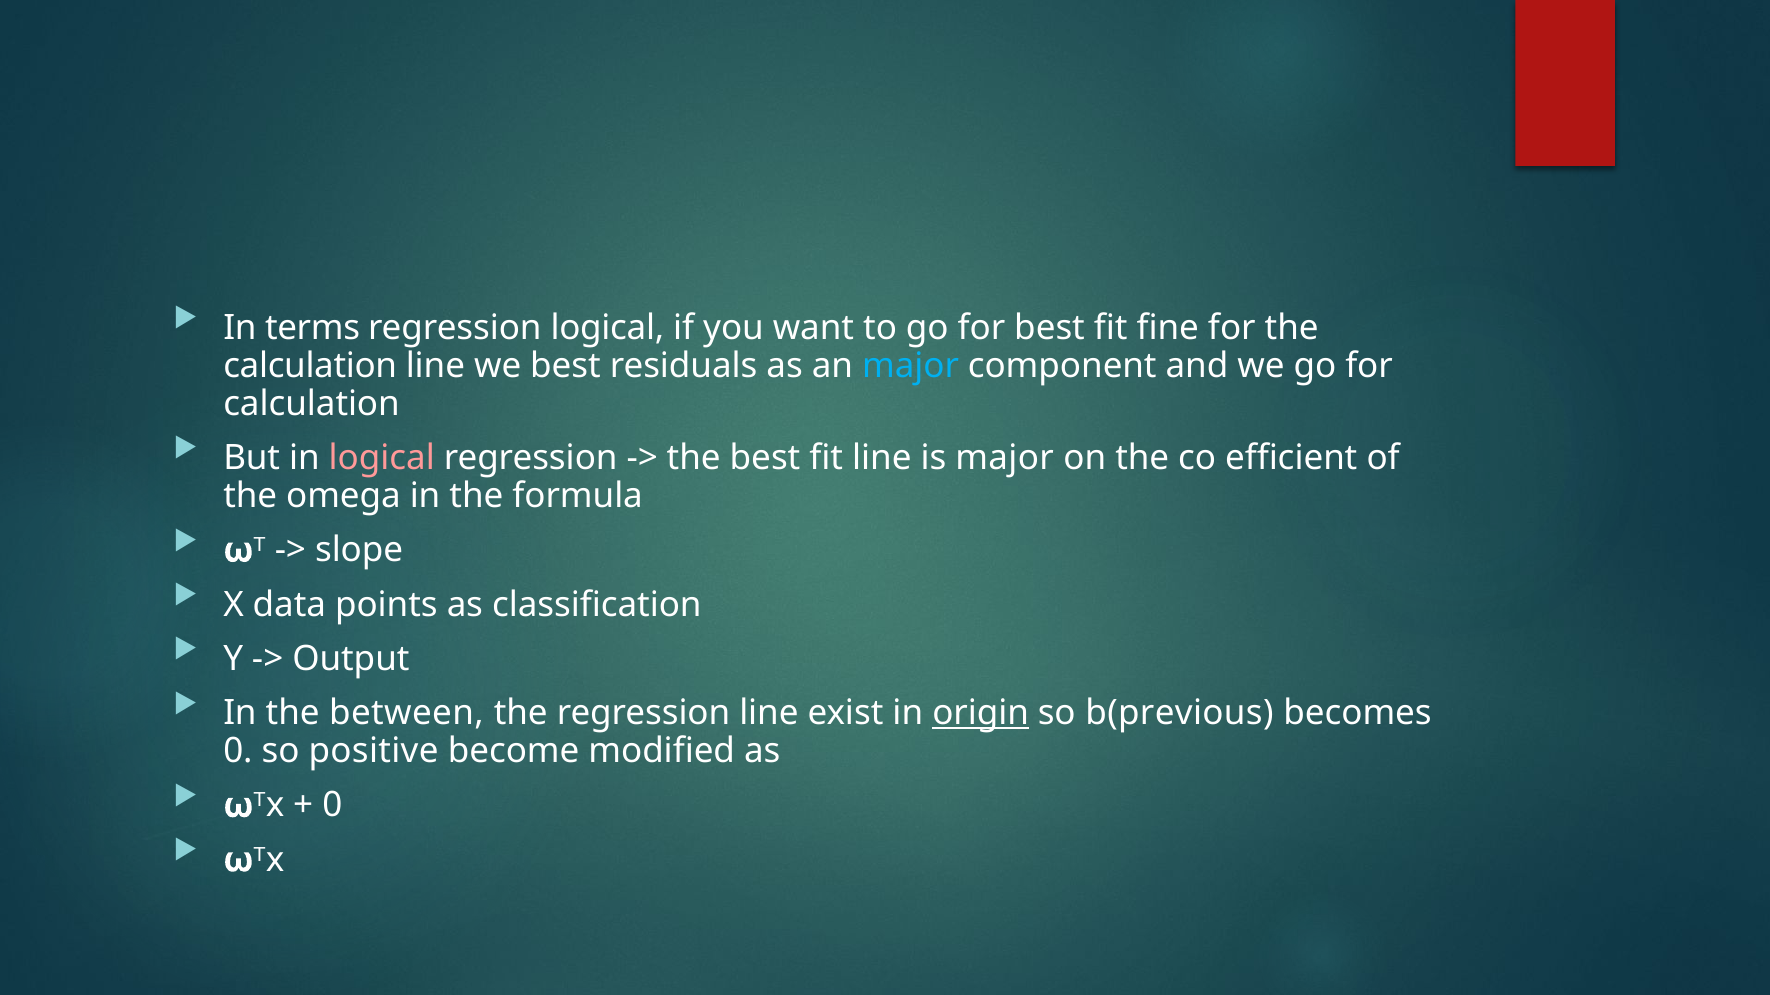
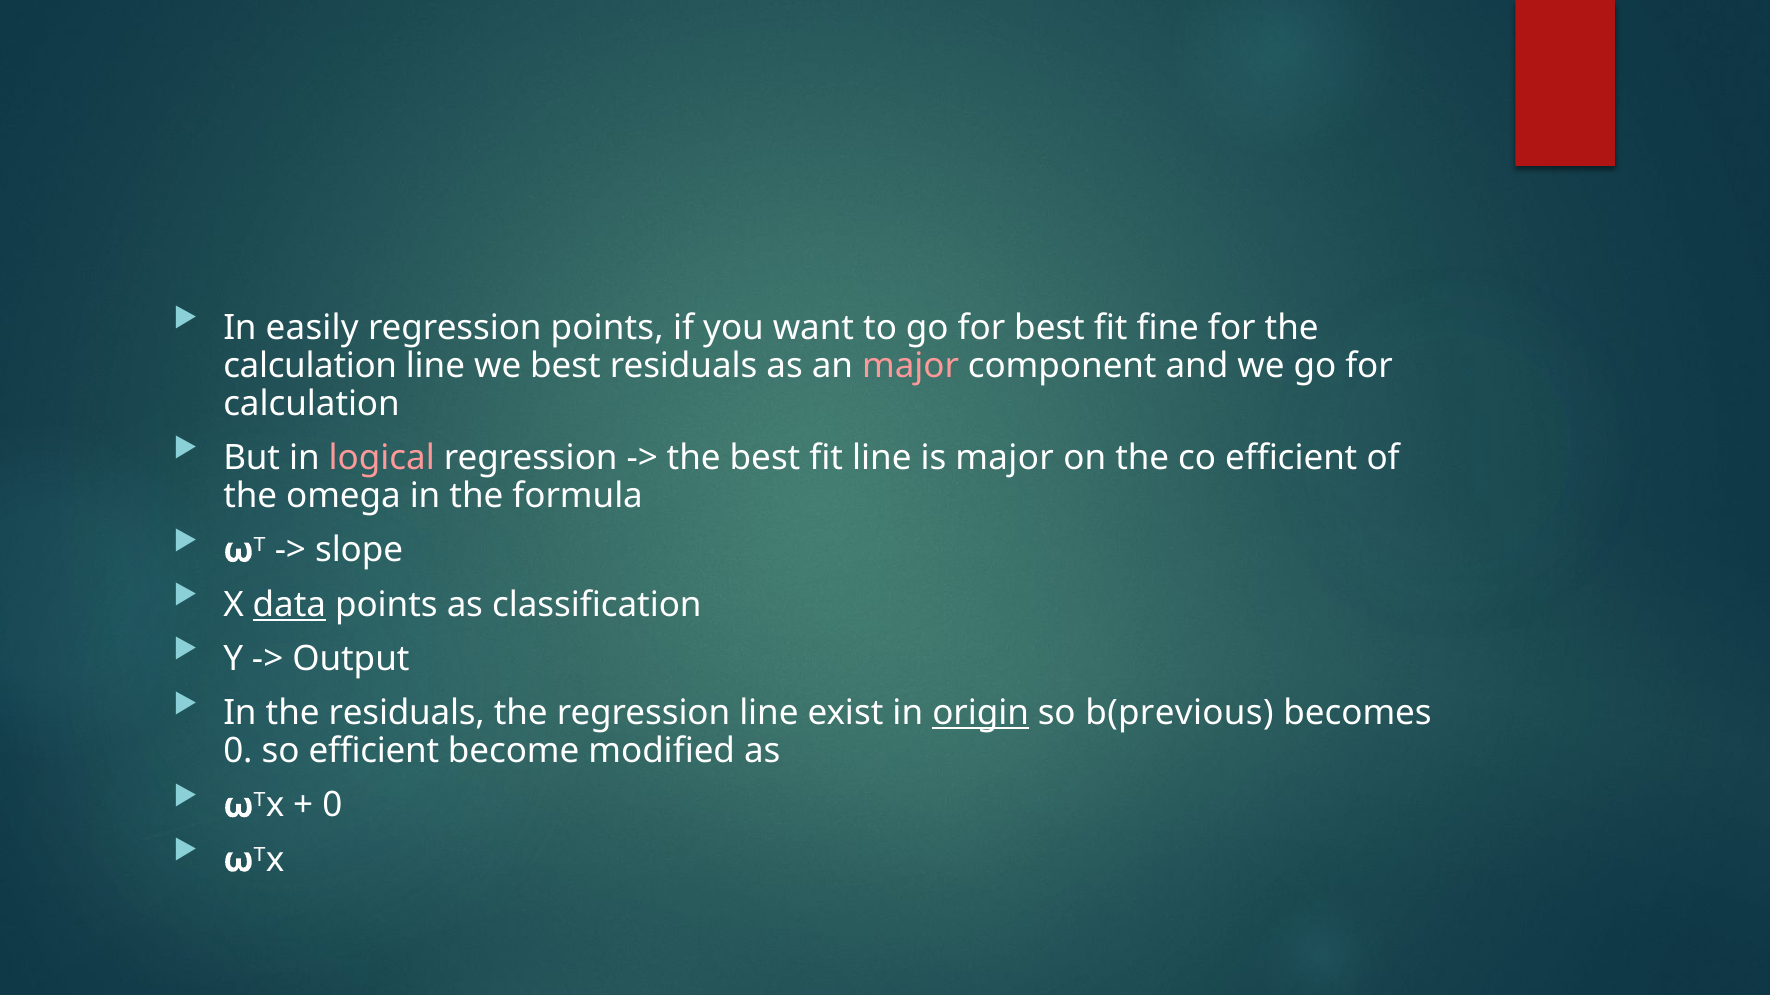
terms: terms -> easily (312, 328)
regression logical: logical -> points (607, 328)
major colour: light blue -> pink (911, 366)
data underline: none -> present (289, 605)
the between: between -> residuals (407, 714)
so positive: positive -> efficient (374, 752)
